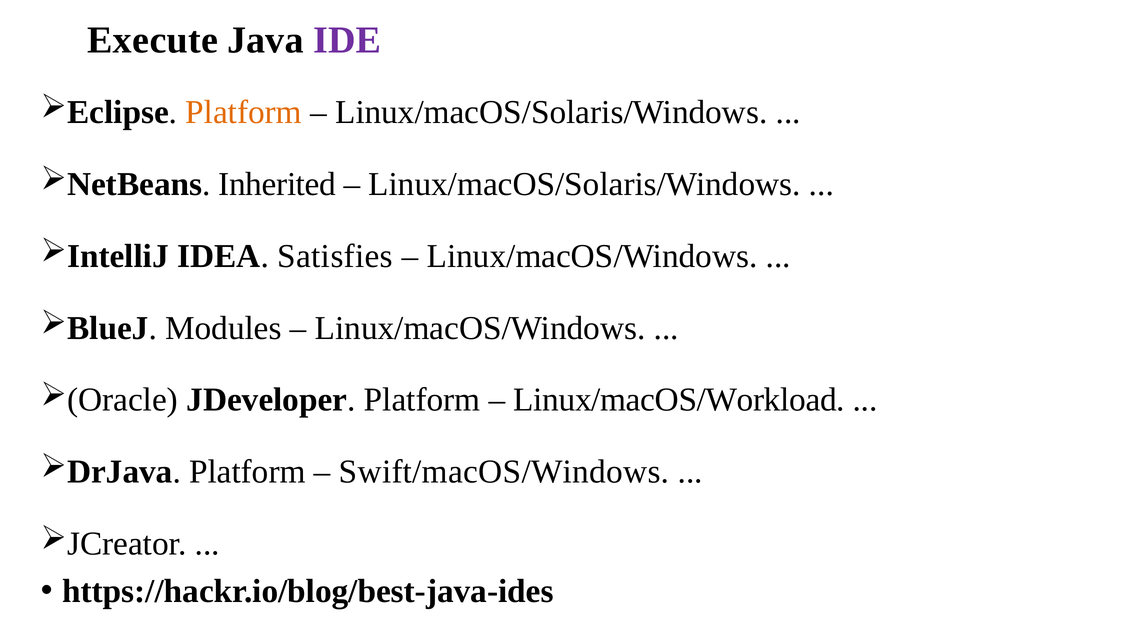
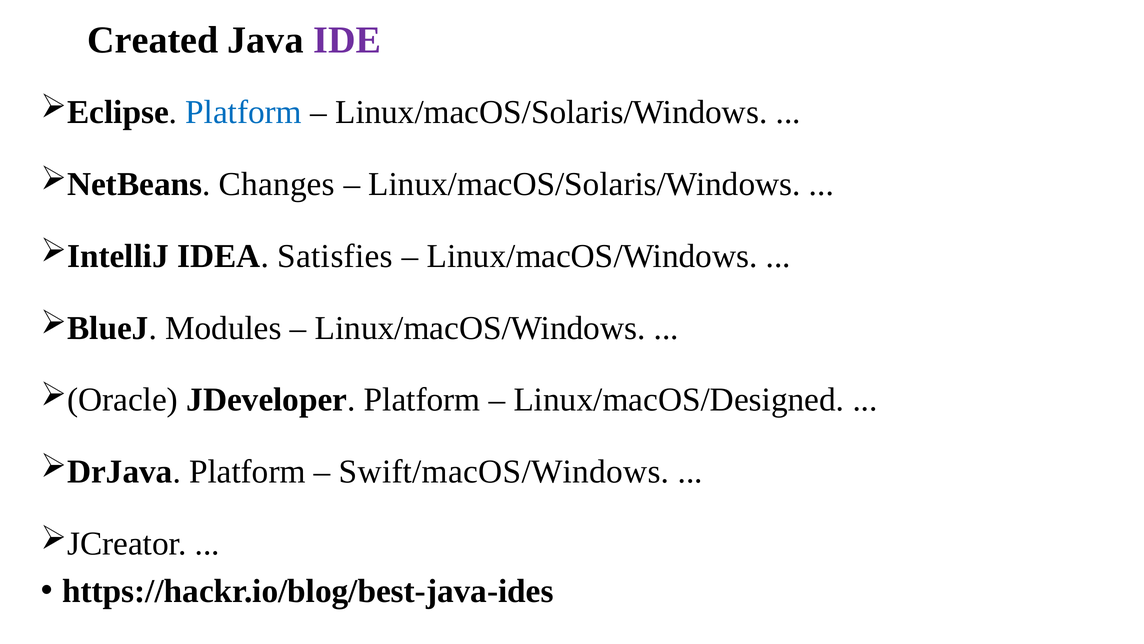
Execute: Execute -> Created (153, 40)
Platform colour: orange -> blue (244, 112)
Inherited: Inherited -> Changes (277, 184)
Linux/macOS/Workload: Linux/macOS/Workload -> Linux/macOS/Designed (679, 400)
